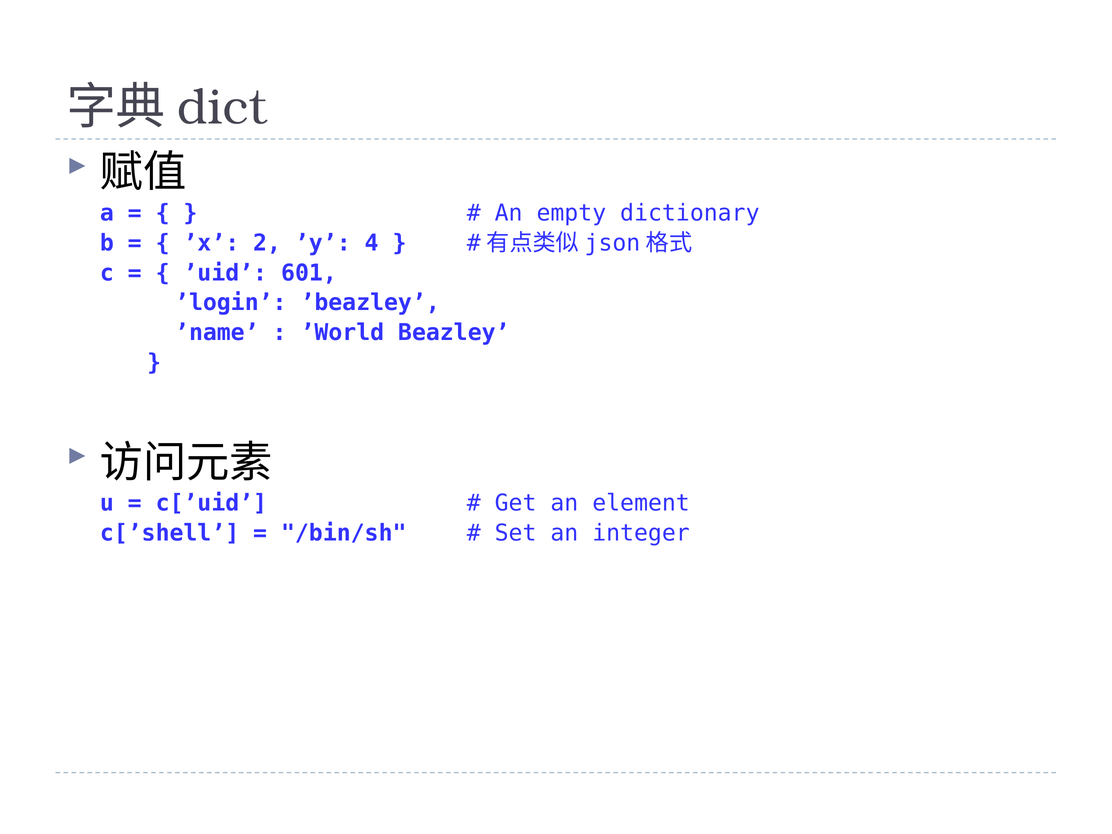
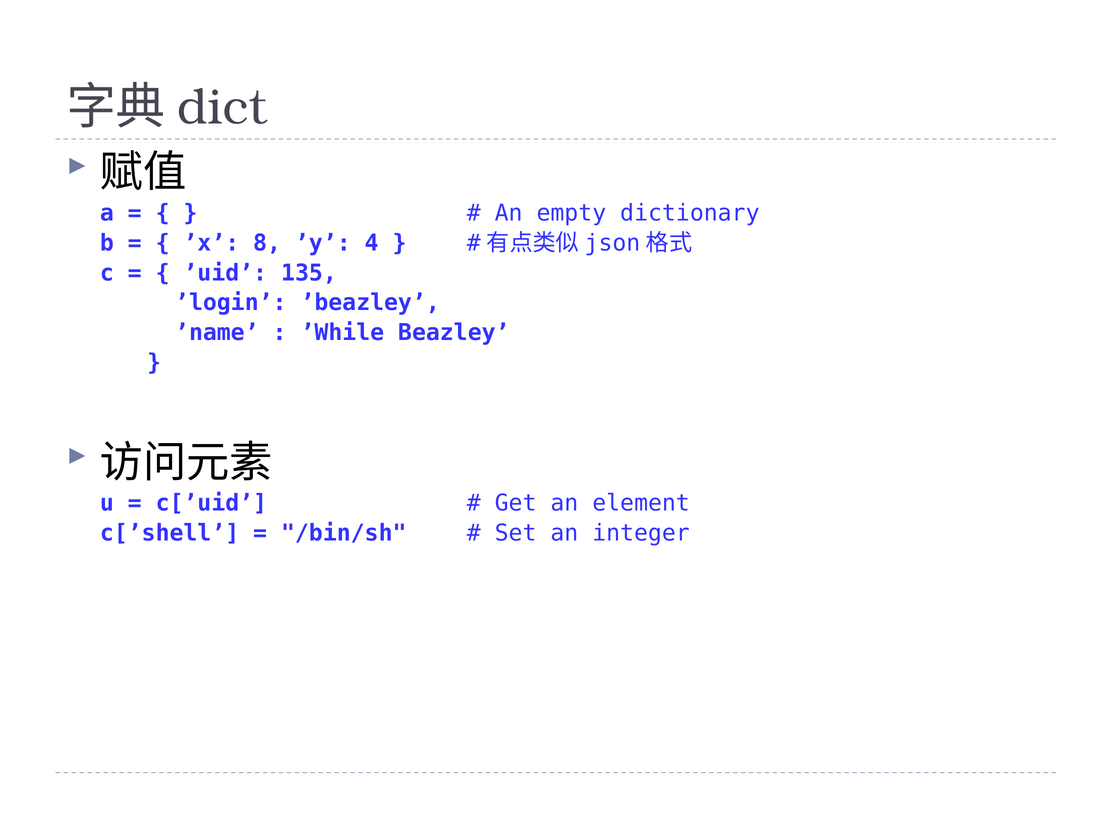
2: 2 -> 8 (267, 243)
601: 601 -> 135 (309, 273)
’World: ’World -> ’While (342, 333)
